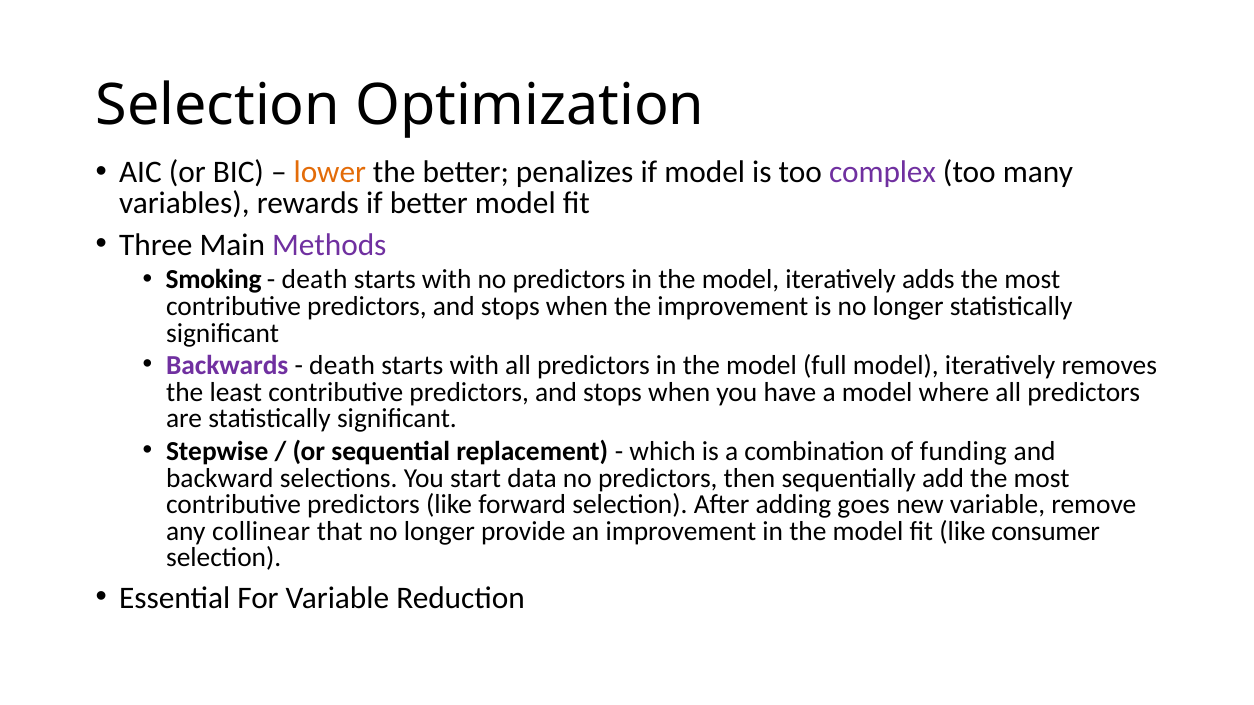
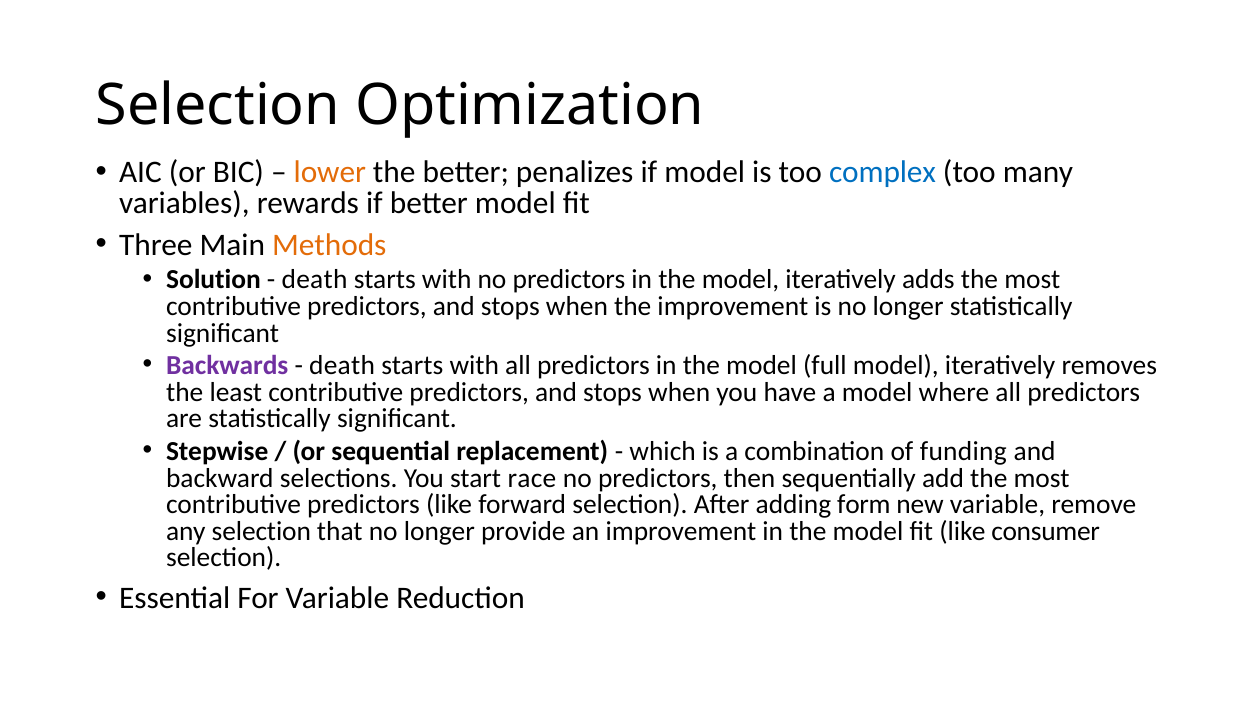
complex colour: purple -> blue (883, 173)
Methods colour: purple -> orange (329, 245)
Smoking: Smoking -> Solution (213, 280)
data: data -> race (532, 478)
goes: goes -> form (864, 505)
any collinear: collinear -> selection (261, 532)
